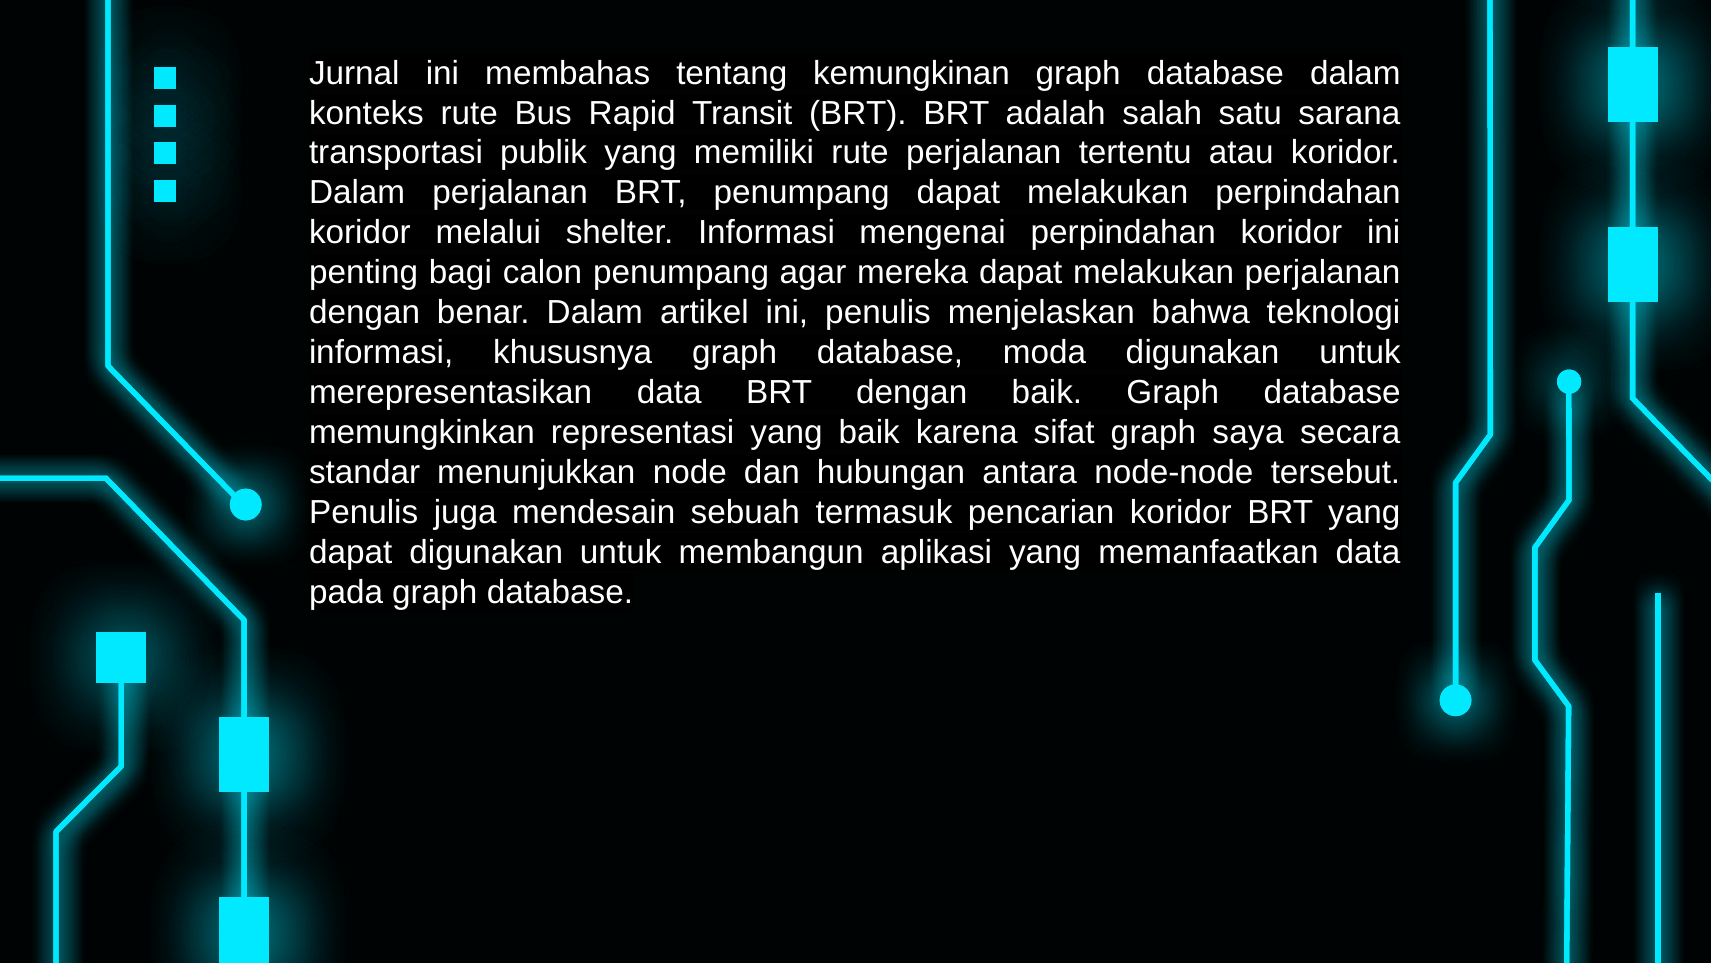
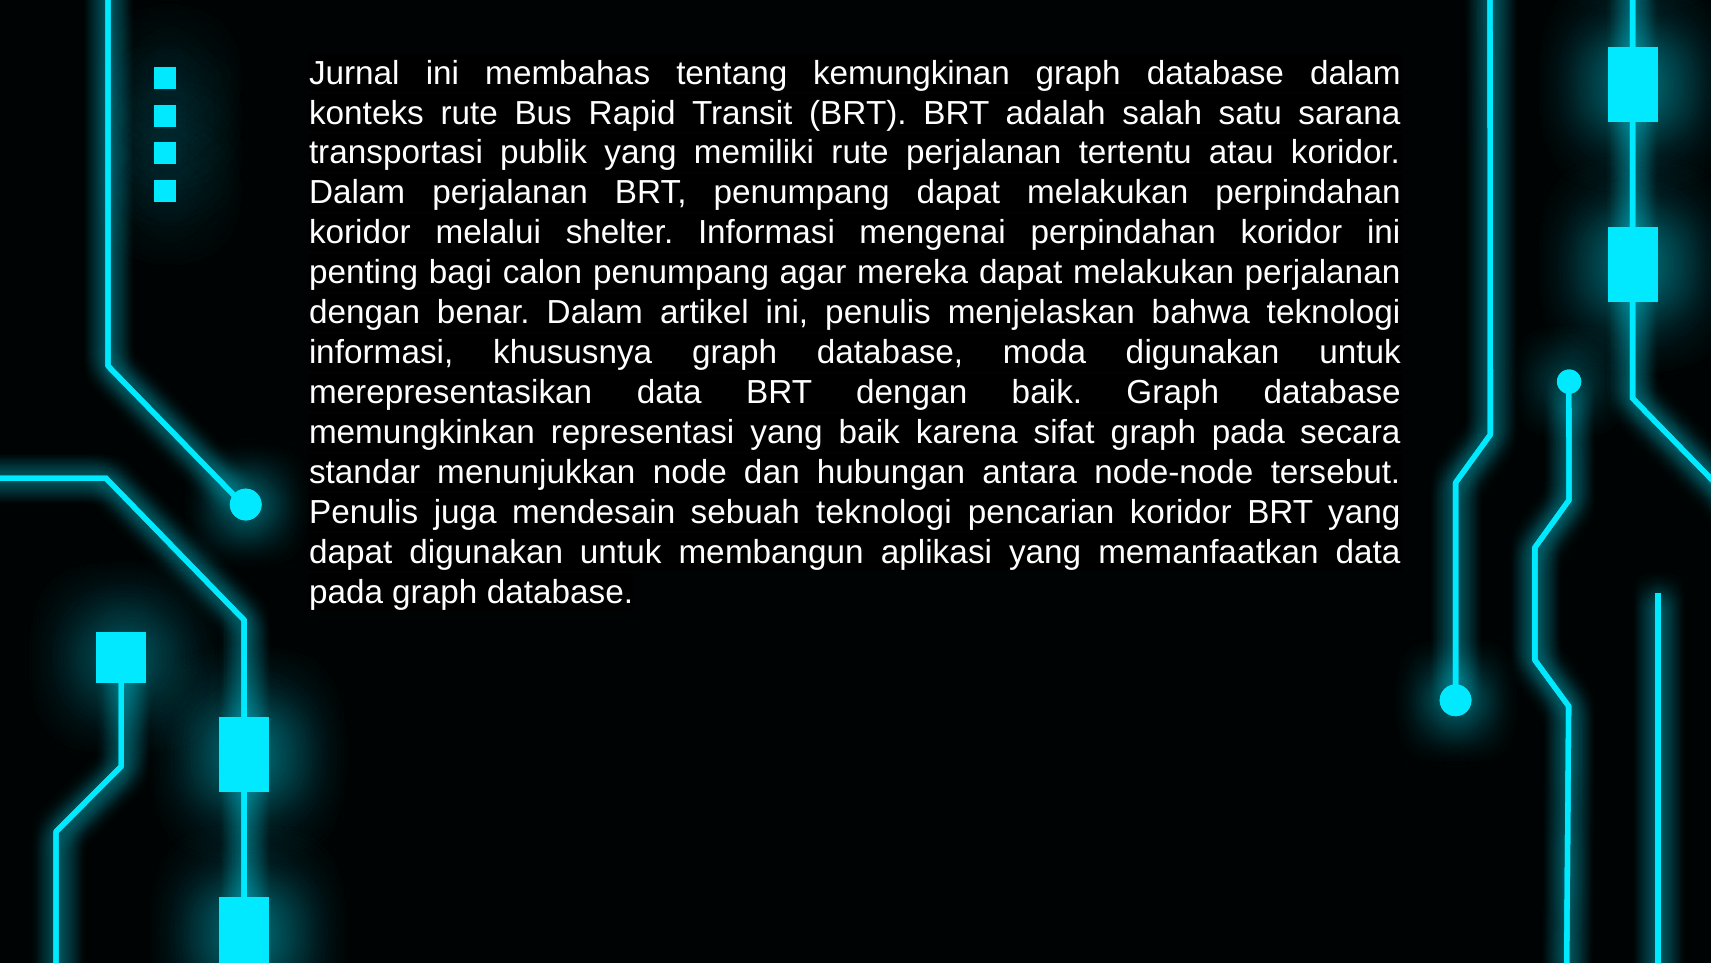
graph saya: saya -> pada (1248, 433)
sebuah termasuk: termasuk -> teknologi (884, 512)
